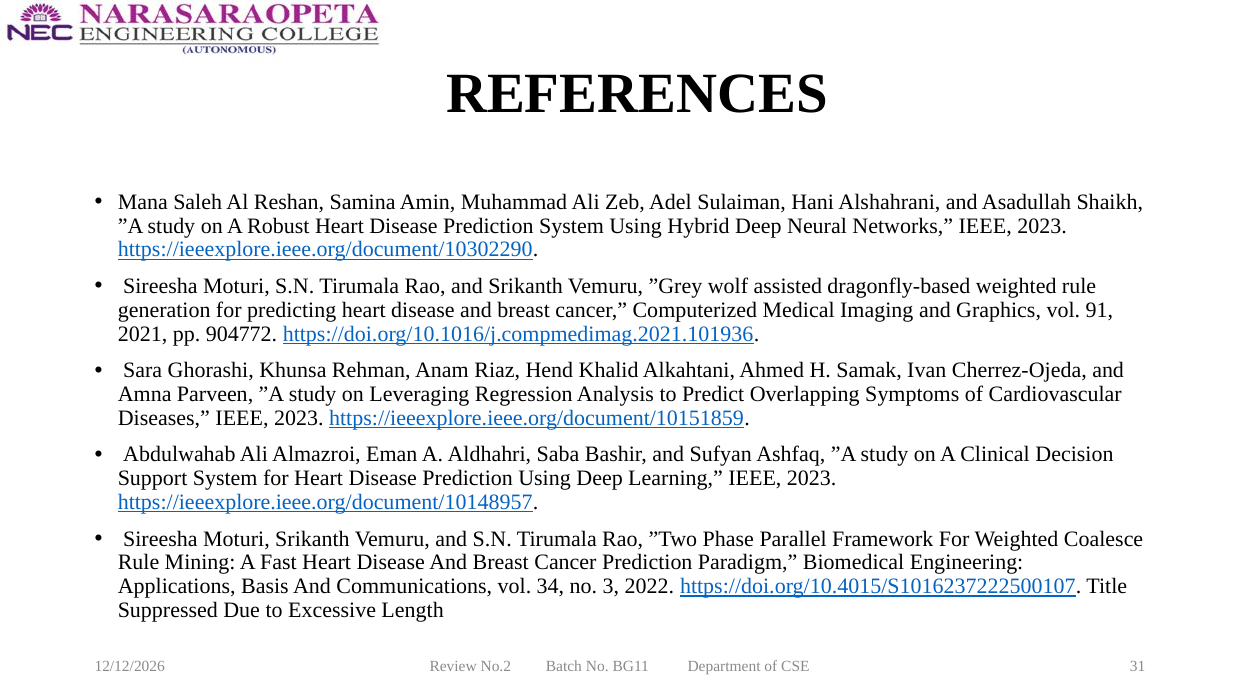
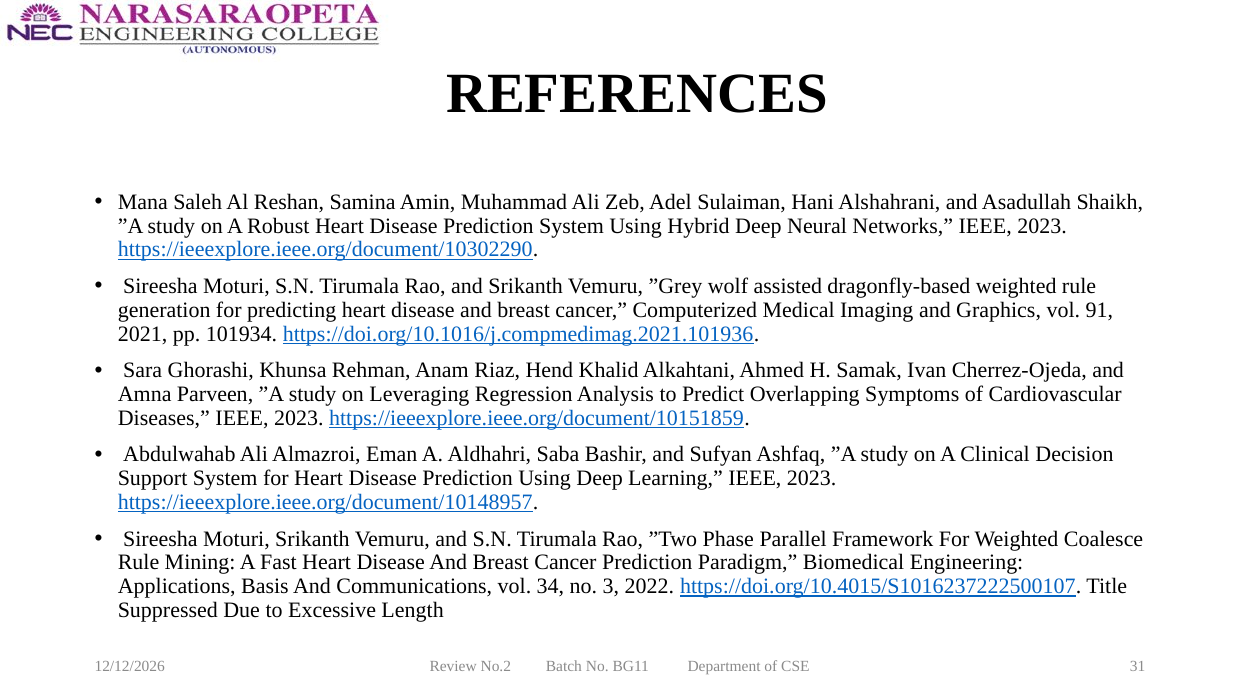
904772: 904772 -> 101934 (241, 334)
